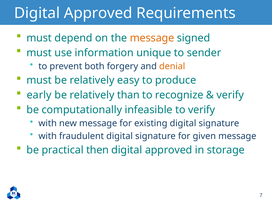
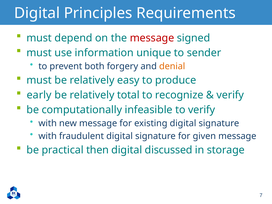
Approved: Approved -> Principles (98, 13)
message colour: orange -> red (152, 38)
than: than -> total (128, 95)
approved: approved -> discussed (169, 150)
